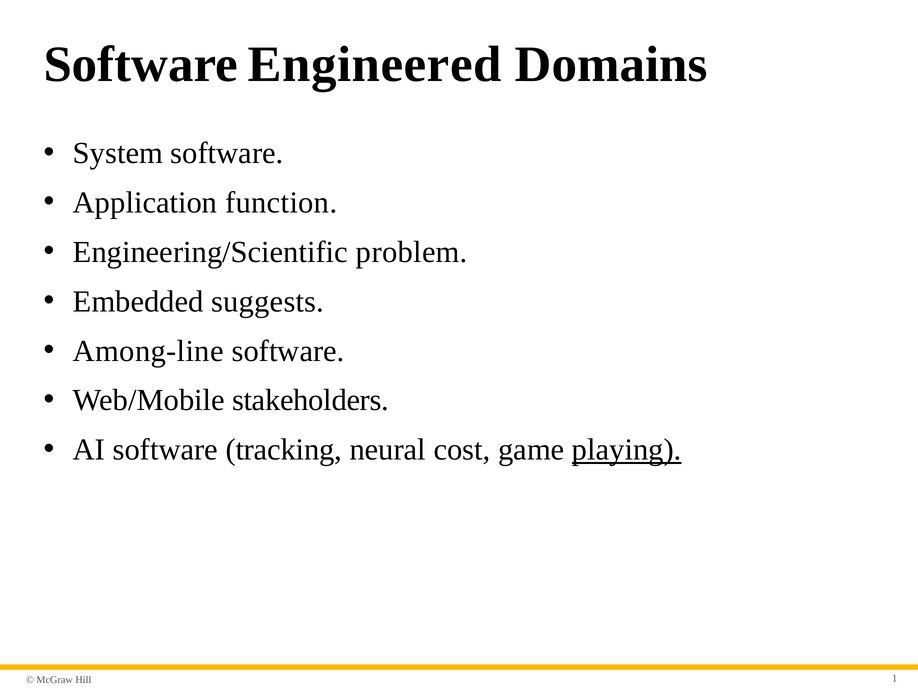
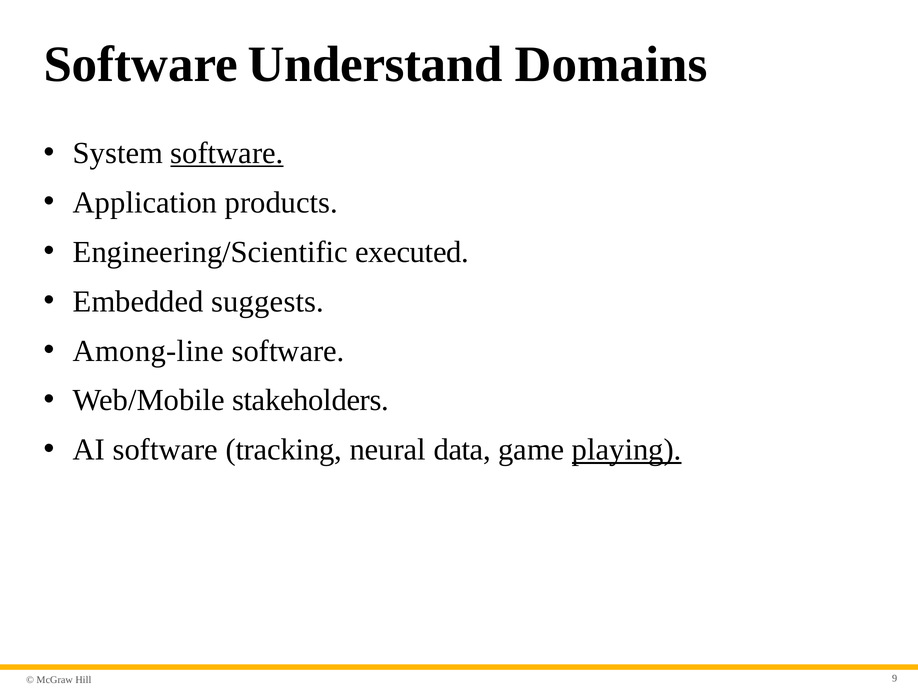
Engineered: Engineered -> Understand (375, 64)
software underline: none -> present (227, 153)
function: function -> products (281, 203)
problem: problem -> executed (412, 252)
cost: cost -> data (462, 450)
1: 1 -> 9 (895, 679)
